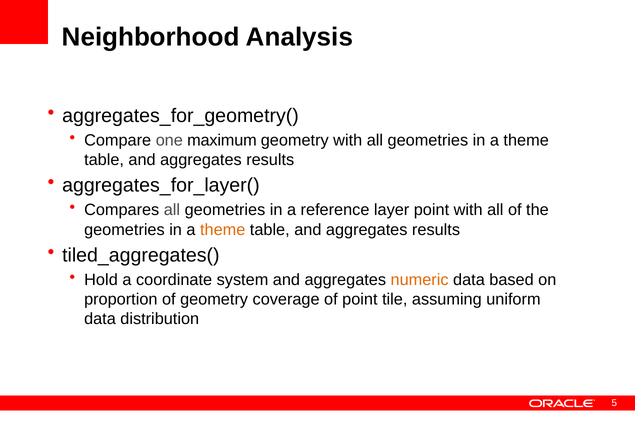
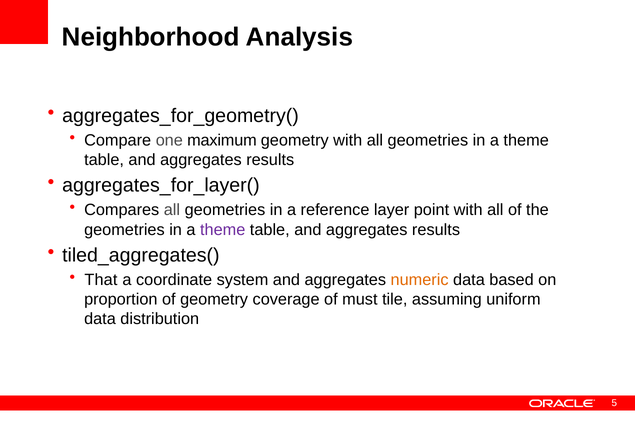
theme colour: orange -> purple (223, 229)
Hold: Hold -> That (101, 280)
of point: point -> must (360, 299)
